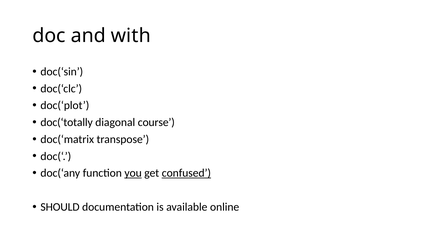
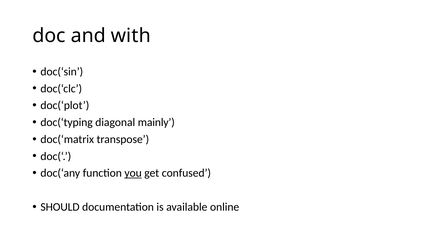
doc(‘totally: doc(‘totally -> doc(‘typing (67, 122)
course: course -> mainly (156, 122)
confused underline: present -> none (186, 173)
